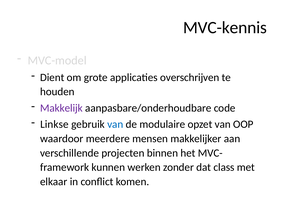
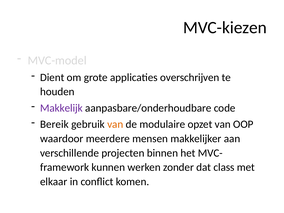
MVC-kennis: MVC-kennis -> MVC-kiezen (225, 27)
Linkse: Linkse -> Bereik (54, 124)
van colour: blue -> orange (115, 124)
